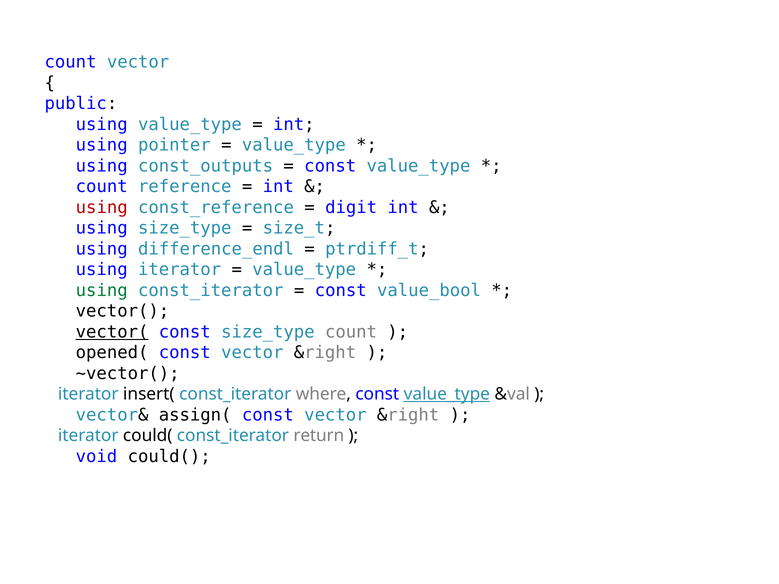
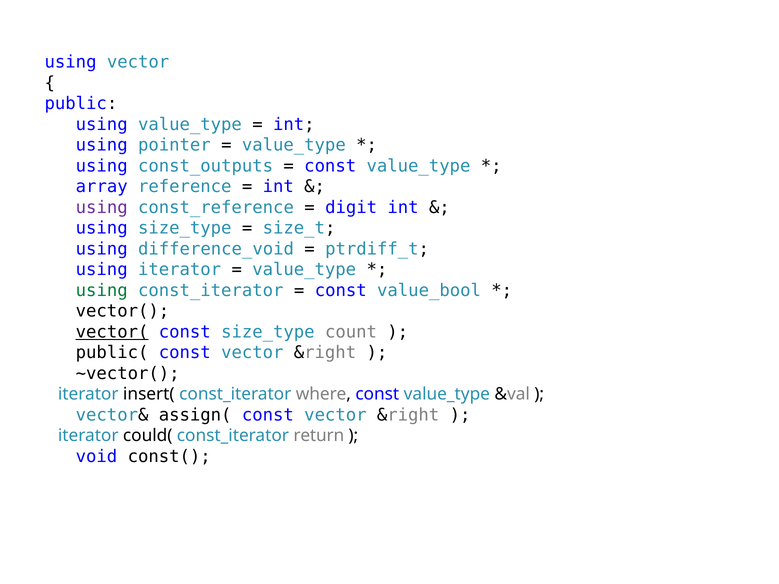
count: count -> using (71, 62)
count: count -> array (102, 187)
using colour: red -> purple (102, 208)
difference_endl: difference_endl -> difference_void (216, 249)
opened(: opened( -> public( (112, 353)
value_type underline: present -> none (447, 394)
void could(: could( -> const( (169, 457)
